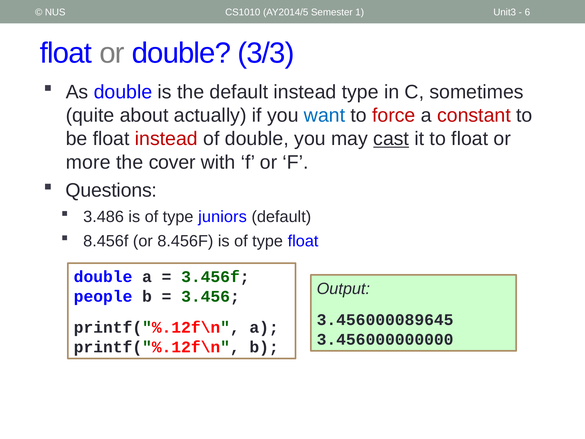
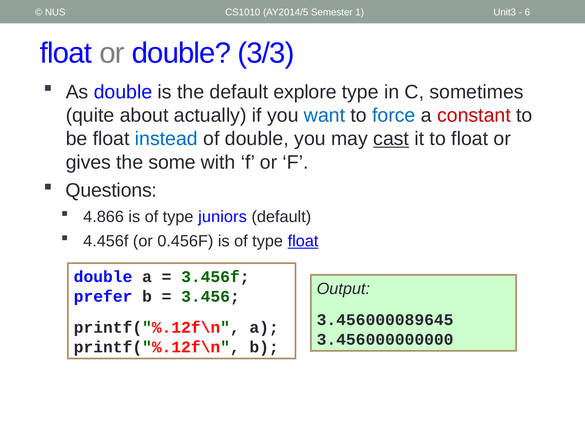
default instead: instead -> explore (305, 92)
force colour: red -> blue (394, 115)
instead colour: red -> blue (166, 139)
more: more -> gives (88, 162)
cover: cover -> some (172, 162)
3.486: 3.486 -> 4.866 (104, 217)
8.456f: 8.456f -> 4.456f (106, 241)
or 8.456F: 8.456F -> 0.456F (185, 241)
float underline: none -> present (303, 241)
people: people -> prefer (103, 296)
